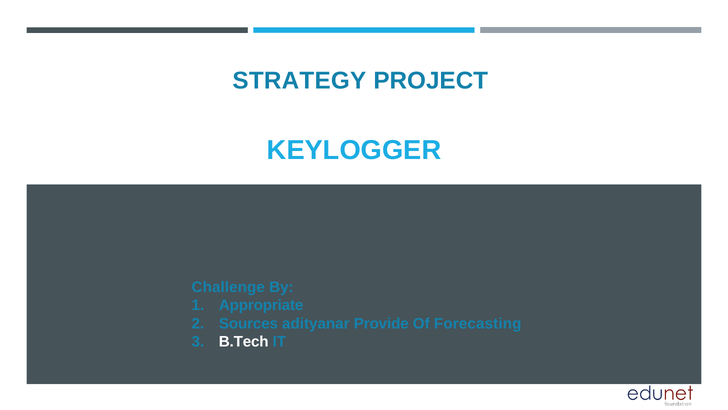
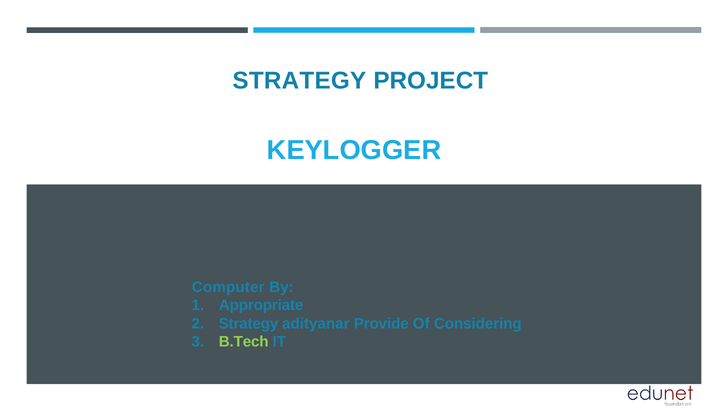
Challenge: Challenge -> Computer (228, 287)
Sources: Sources -> Strategy (248, 323)
Forecasting: Forecasting -> Considering (478, 323)
B.Tech colour: white -> light green (244, 341)
